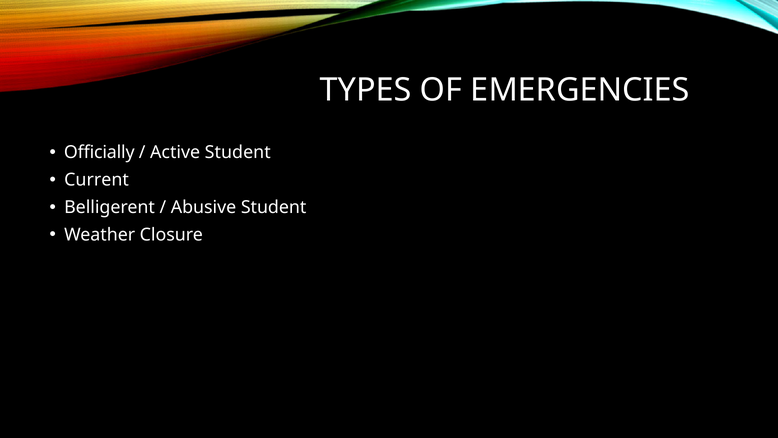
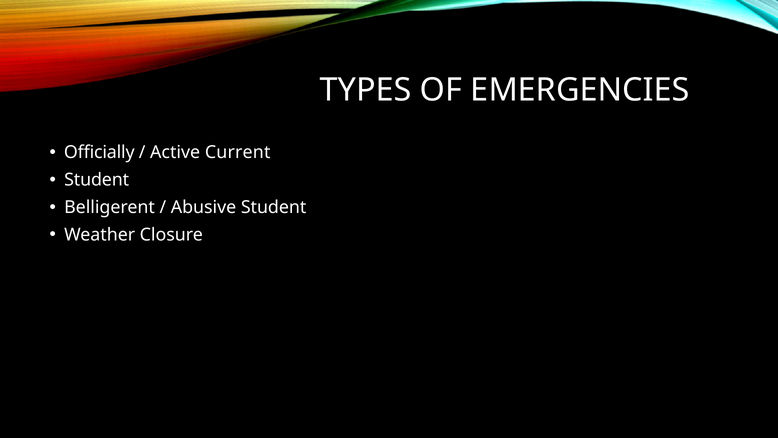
Active Student: Student -> Current (238, 152)
Current: Current -> Student (97, 180)
